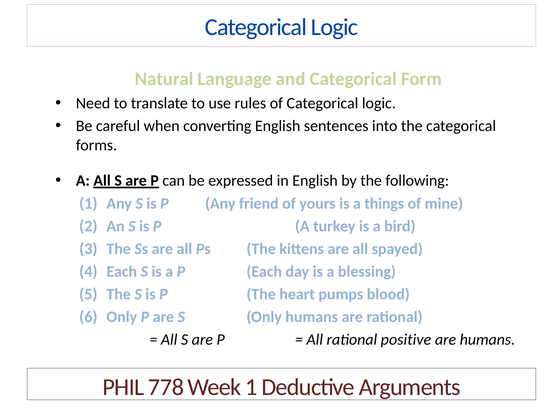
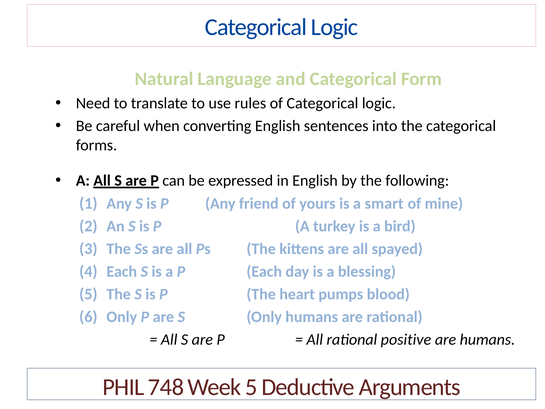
things: things -> smart (384, 203)
778: 778 -> 748 (166, 387)
Week 1: 1 -> 5 (251, 387)
